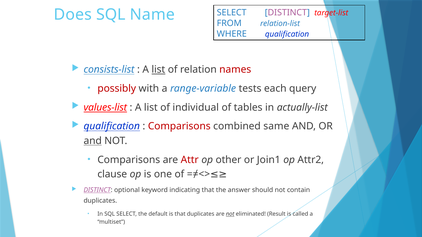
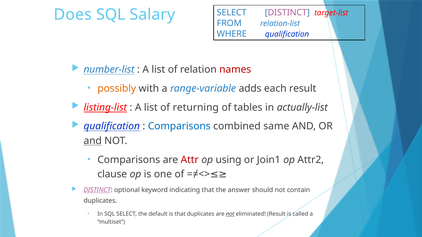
Name: Name -> Salary (152, 15)
consists-list: consists-list -> number-list (109, 70)
list underline: present -> none (158, 70)
possibly colour: red -> orange (117, 89)
tests: tests -> adds (250, 89)
each query: query -> result (303, 89)
values-list: values-list -> listing-list (105, 108)
individual: individual -> returning (196, 108)
Comparisons colour: red -> blue (179, 127)
other: other -> using (229, 160)
